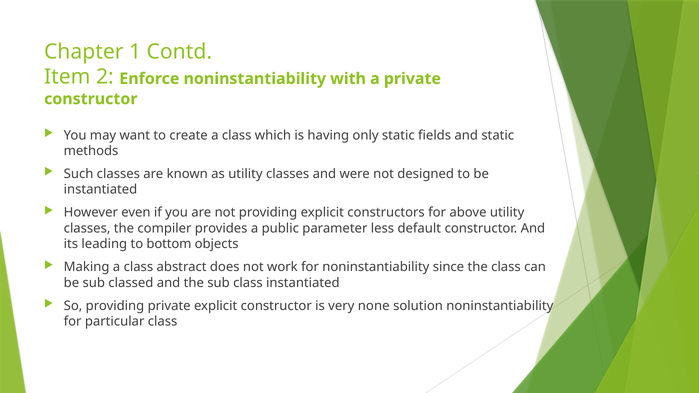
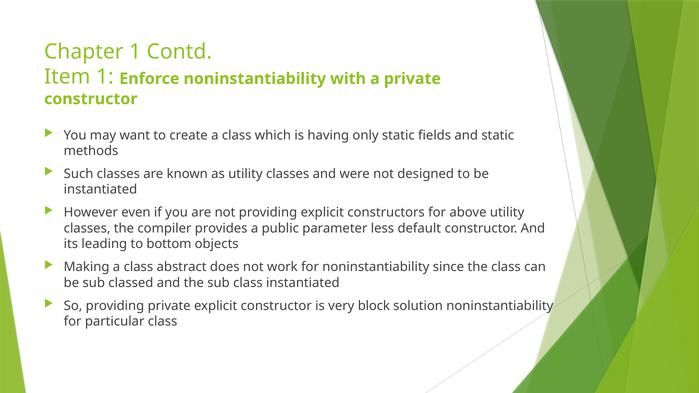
Item 2: 2 -> 1 (105, 77)
none: none -> block (374, 306)
